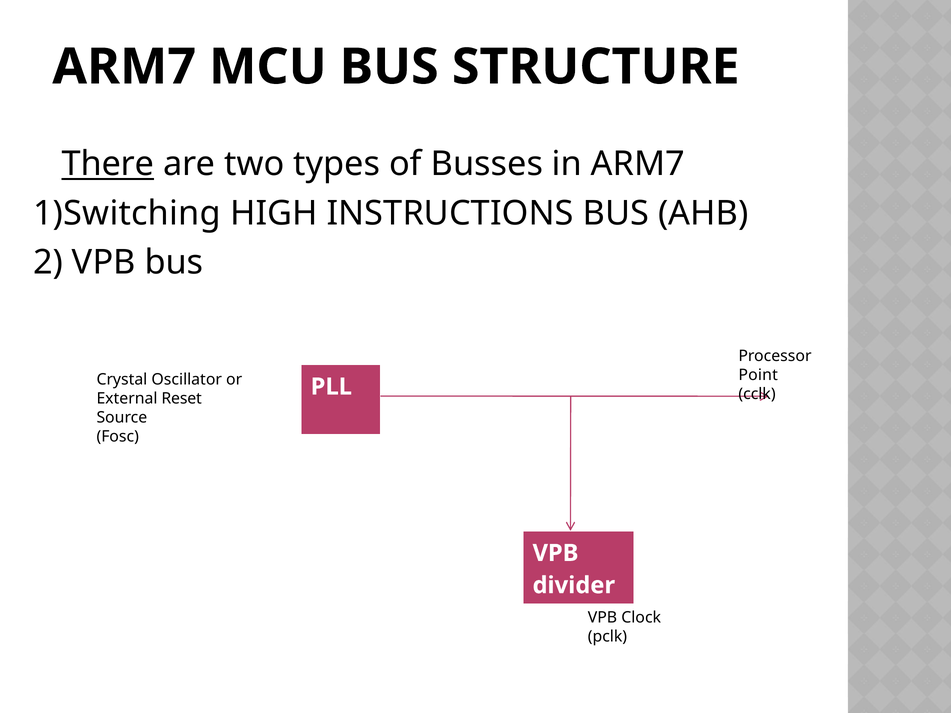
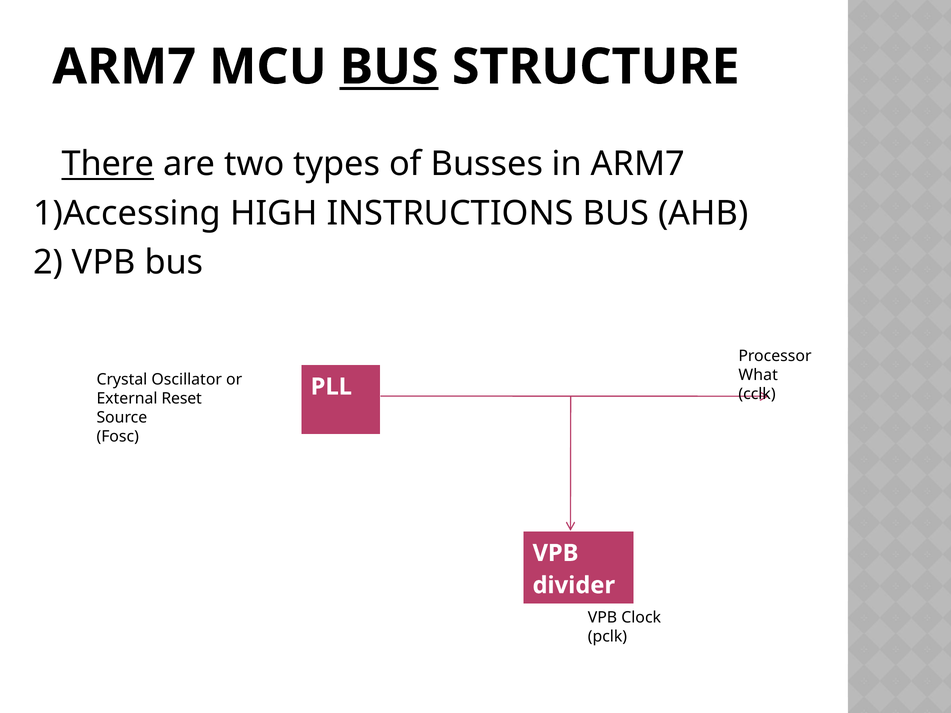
BUS underline: none -> present (389, 67)
1)Switching: 1)Switching -> 1)Accessing (127, 213)
Point: Point -> What (758, 375)
